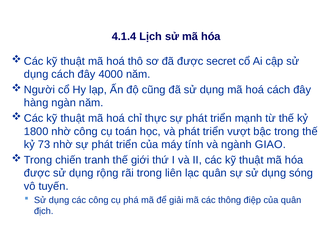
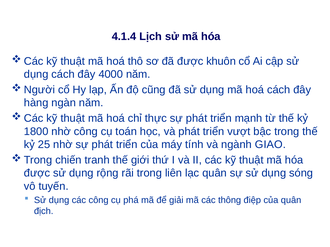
secret: secret -> khuôn (221, 61)
73: 73 -> 25 (44, 145)
